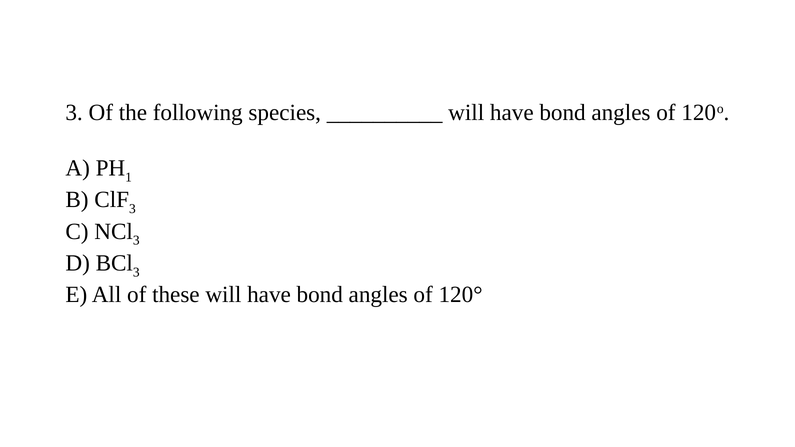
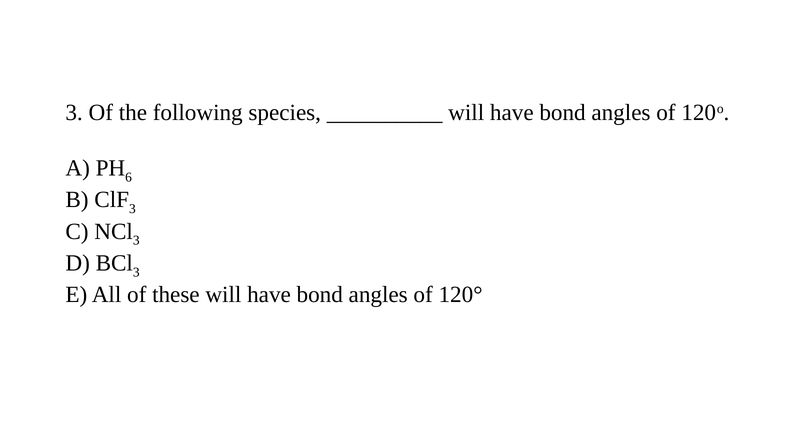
1: 1 -> 6 (129, 177)
